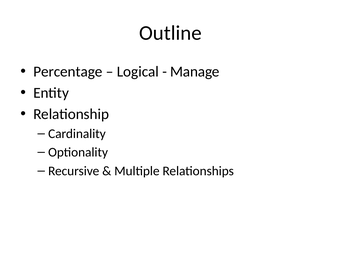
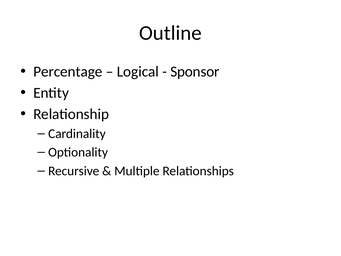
Manage: Manage -> Sponsor (195, 72)
